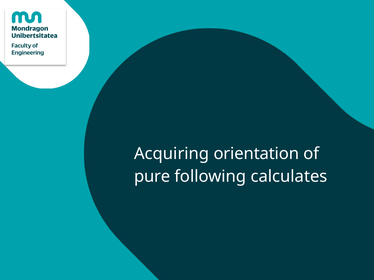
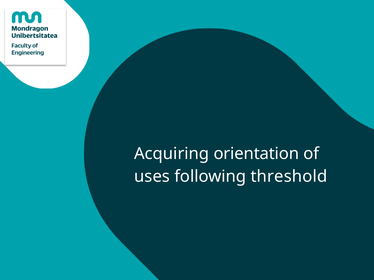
pure: pure -> uses (152, 177)
calculates: calculates -> threshold (289, 177)
